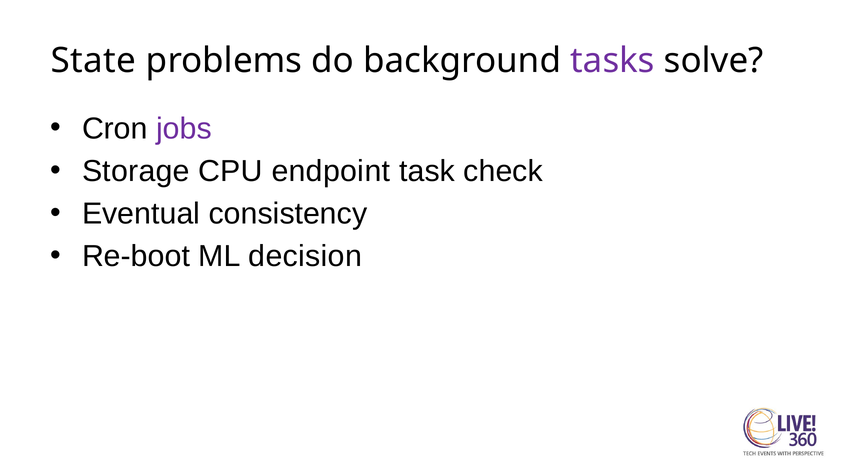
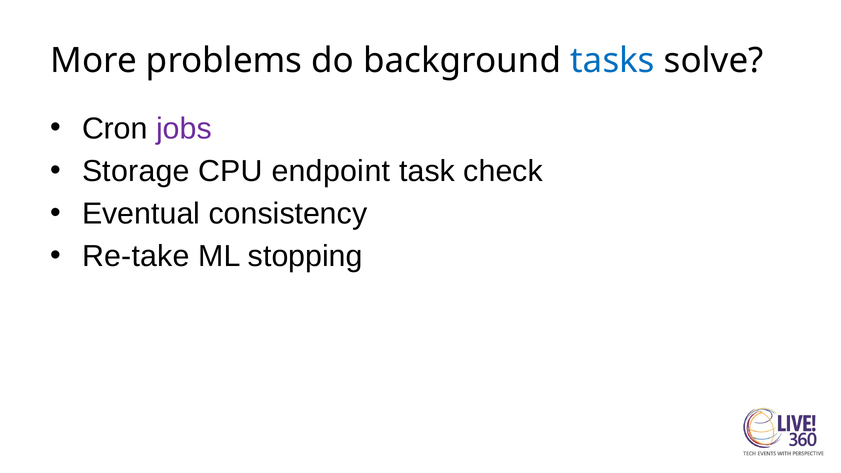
State: State -> More (94, 61)
tasks colour: purple -> blue (613, 61)
Re-boot: Re-boot -> Re-take (136, 256)
decision: decision -> stopping (305, 256)
